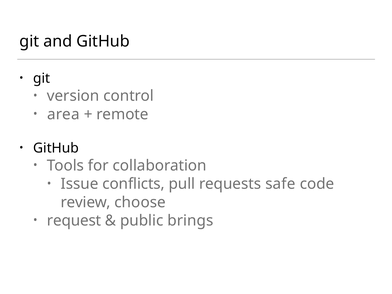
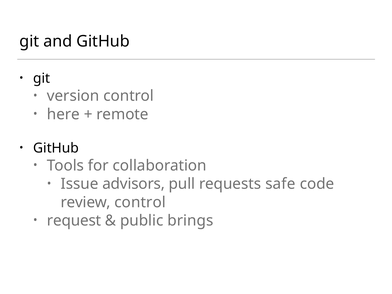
area: area -> here (63, 114)
conflicts: conflicts -> advisors (134, 184)
review choose: choose -> control (140, 202)
